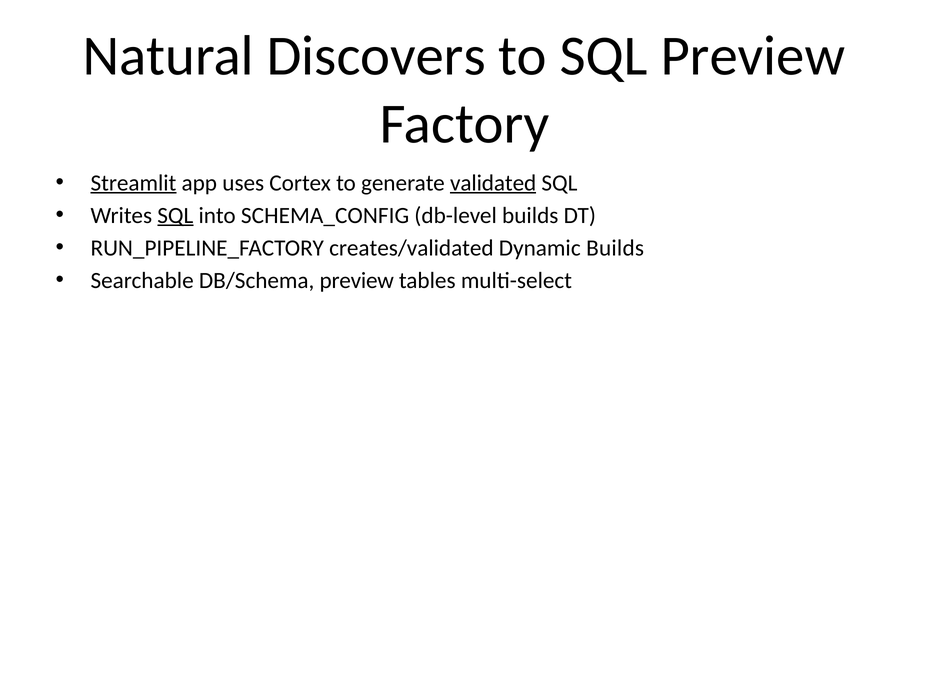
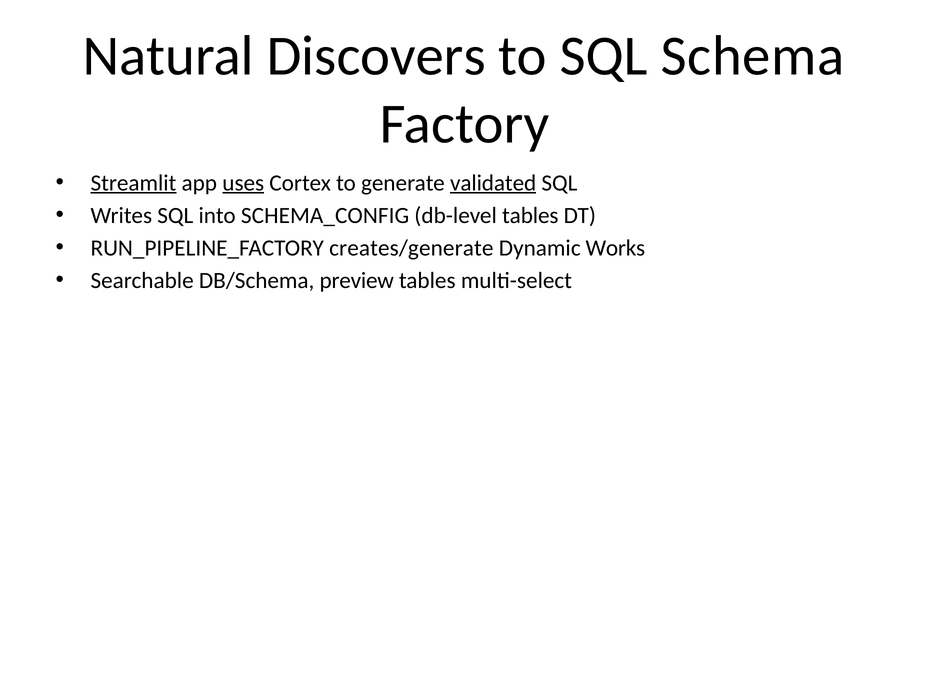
SQL Preview: Preview -> Schema (753, 56)
uses underline: none -> present (243, 183)
SQL underline: present -> none (175, 215)
db-level builds: builds -> tables (530, 215)
creates/validated: creates/validated -> creates/generate (411, 248)
Dynamic Builds: Builds -> Works (615, 248)
